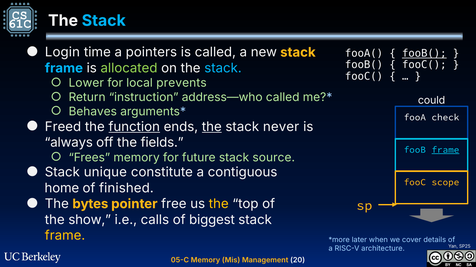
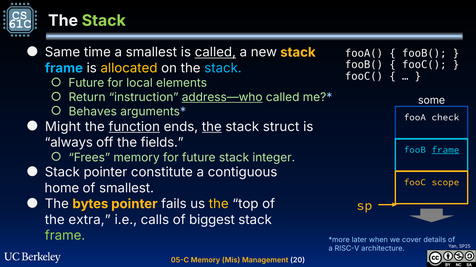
Stack colour: light blue -> light green (104, 21)
Login: Login -> Same (62, 52)
a pointers: pointers -> smallest (151, 52)
called underline: none -> present (215, 52)
fooB( underline: present -> none (424, 54)
allocated colour: light green -> yellow (129, 68)
Lower: Lower -> Future (86, 83)
prevents: prevents -> elements (182, 83)
address—who underline: none -> present (222, 98)
could: could -> some (432, 101)
Freed: Freed -> Might (63, 127)
never: never -> struct (281, 127)
source: source -> integer (274, 158)
Stack unique: unique -> pointer (105, 173)
of finished: finished -> smallest (127, 189)
free: free -> fails (174, 204)
show: show -> extra (90, 220)
frame colour: yellow -> light green (65, 236)
